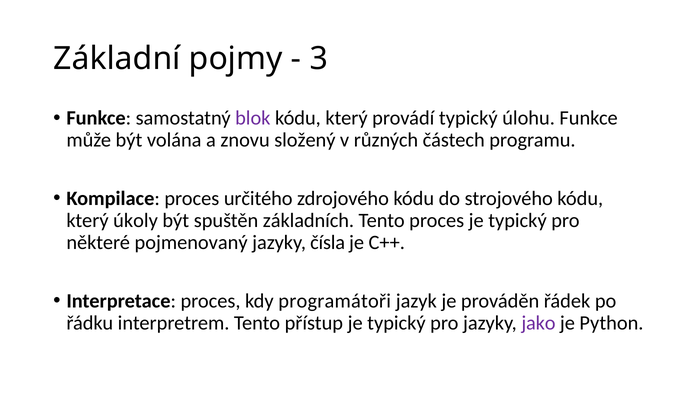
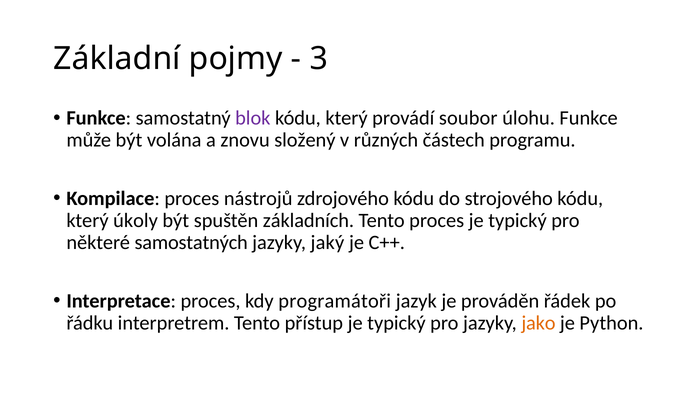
provádí typický: typický -> soubor (468, 118)
určitého: určitého -> nástrojů (258, 199)
pojmenovaný: pojmenovaný -> samostatných (191, 243)
čísla: čísla -> jaký (327, 243)
jako colour: purple -> orange (538, 323)
